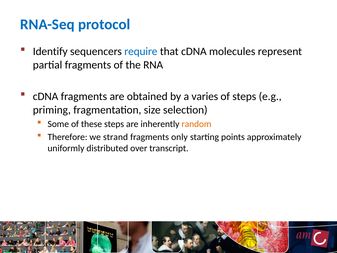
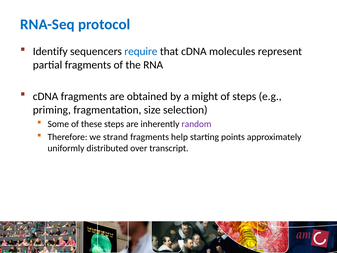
varies: varies -> might (205, 96)
random colour: orange -> purple (196, 124)
only: only -> help (179, 137)
